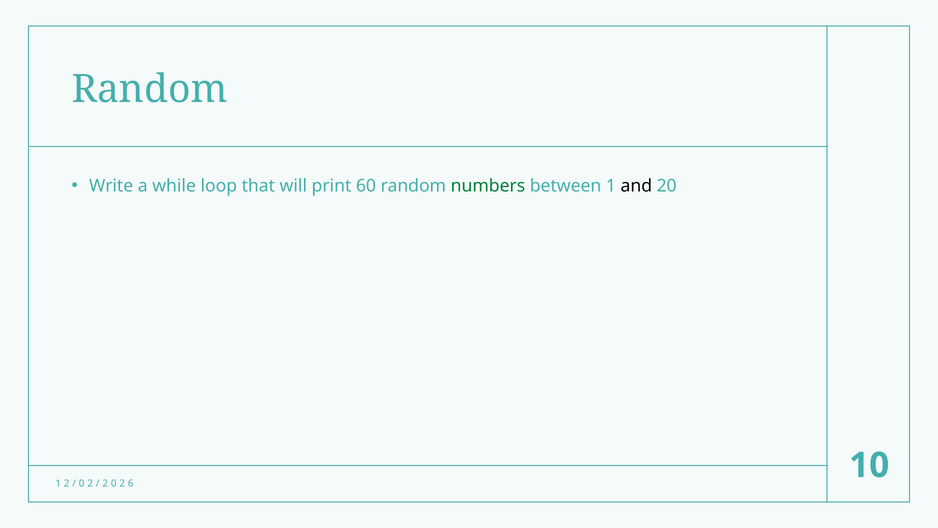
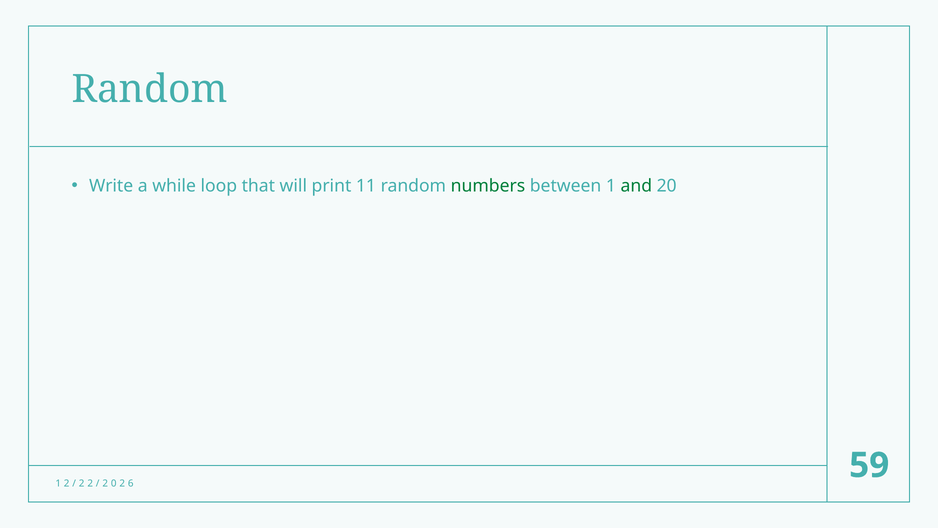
60: 60 -> 11 (366, 186)
and colour: black -> green (636, 186)
0: 0 -> 2 (82, 483)
10: 10 -> 59 (869, 465)
